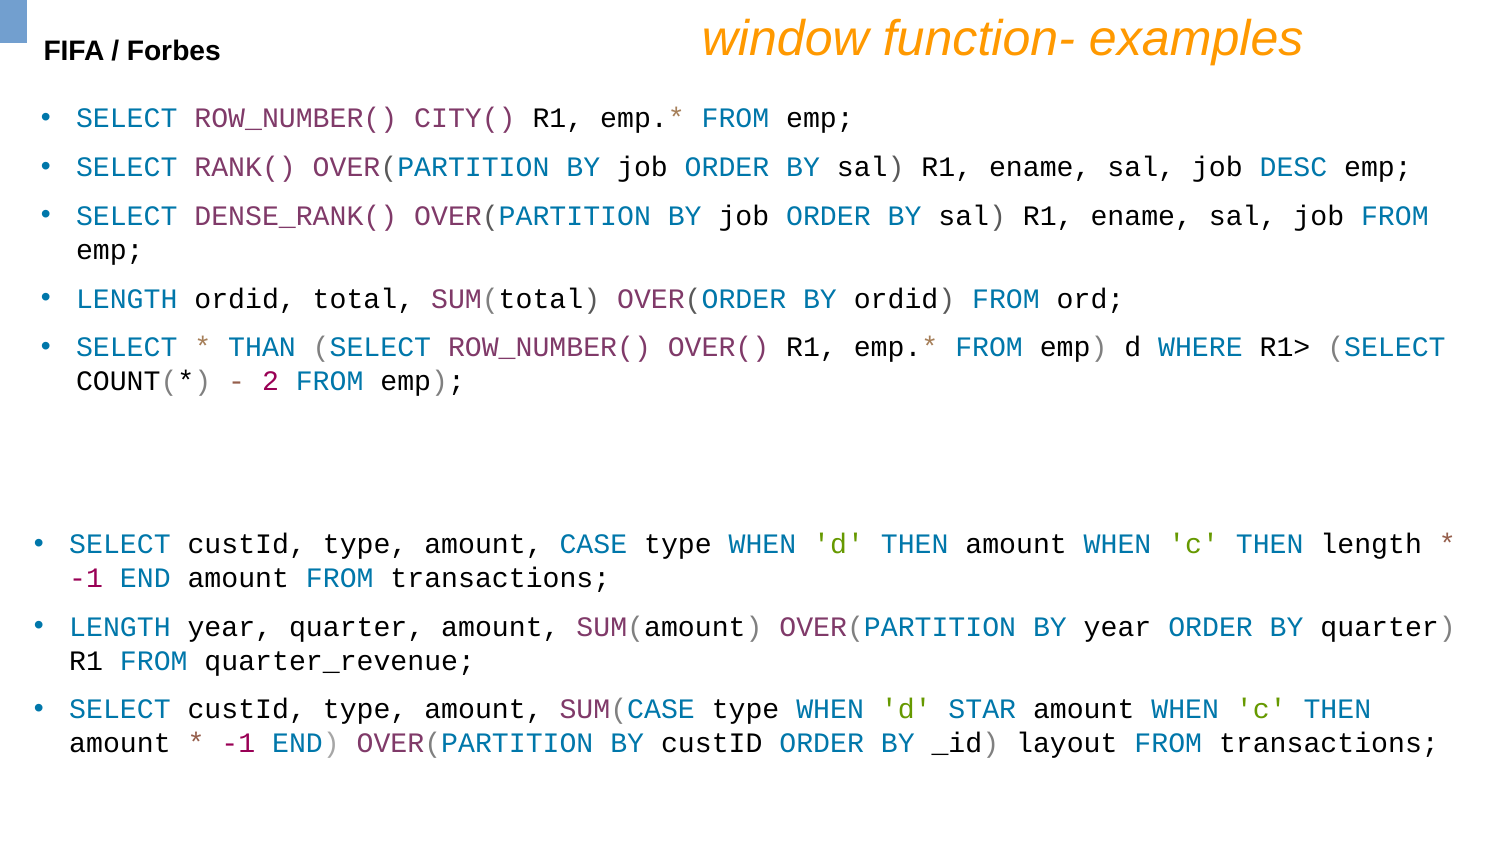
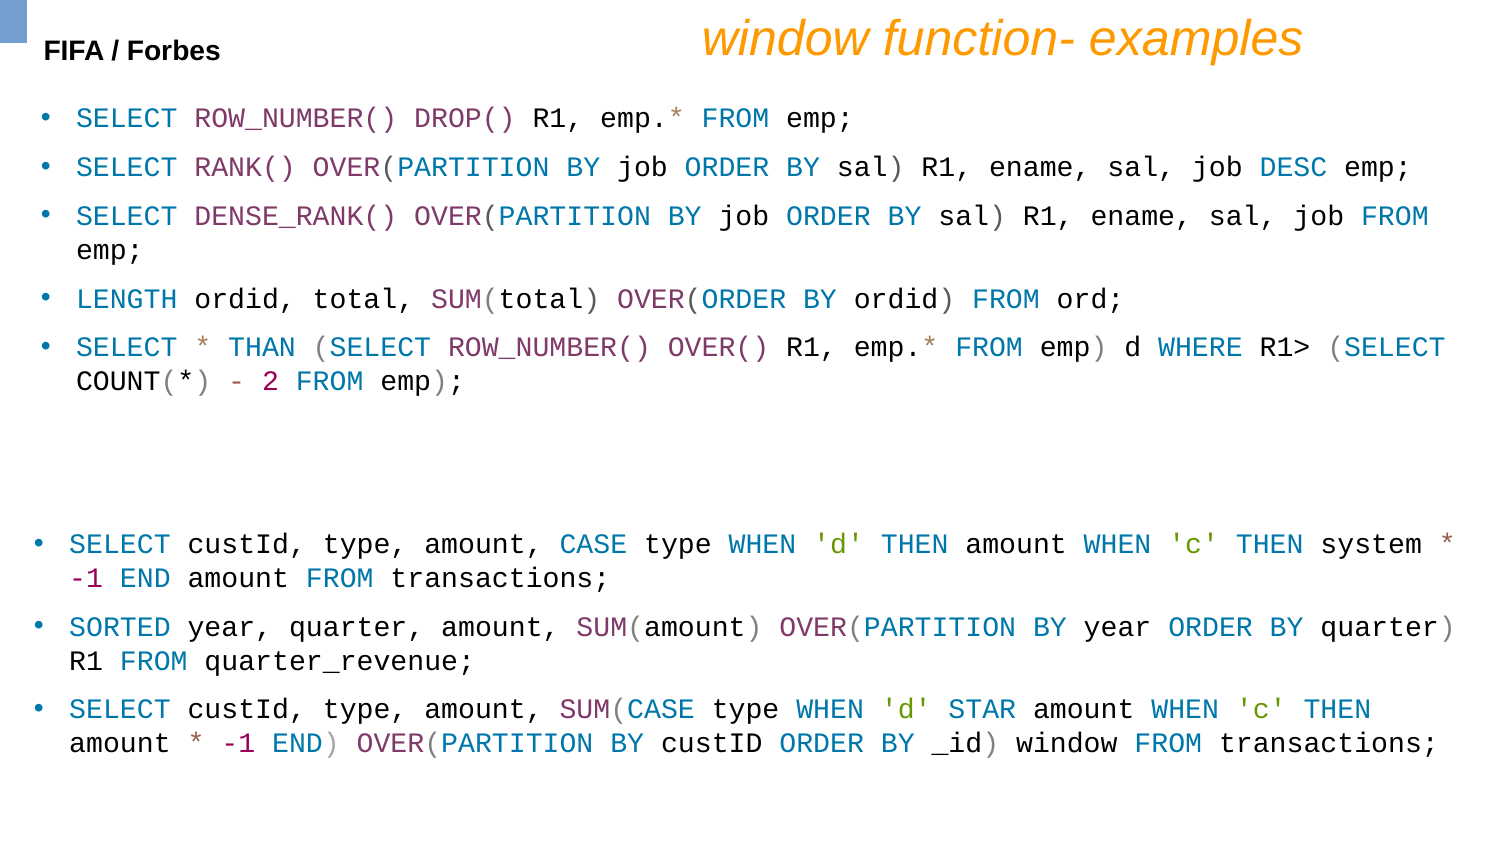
CITY(: CITY( -> DROP( (465, 119)
THEN length: length -> system (1371, 545)
LENGTH: LENGTH -> SORTED (120, 627)
_id layout: layout -> window (1067, 744)
